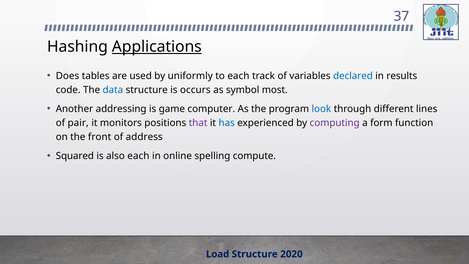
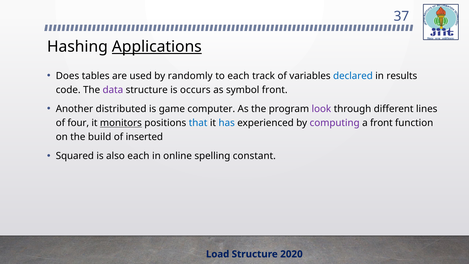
uniformly: uniformly -> randomly (190, 76)
data colour: blue -> purple (113, 90)
symbol most: most -> front (275, 90)
addressing: addressing -> distributed (121, 109)
look colour: blue -> purple (321, 109)
pair: pair -> four (78, 123)
monitors underline: none -> present (121, 123)
that colour: purple -> blue (198, 123)
a form: form -> front (381, 123)
front: front -> build (100, 137)
address: address -> inserted (144, 137)
compute: compute -> constant (254, 156)
